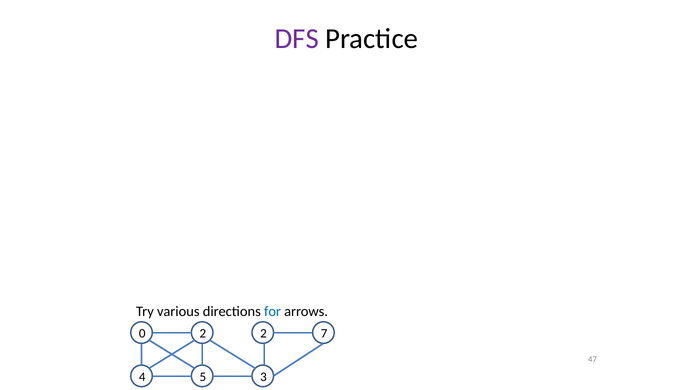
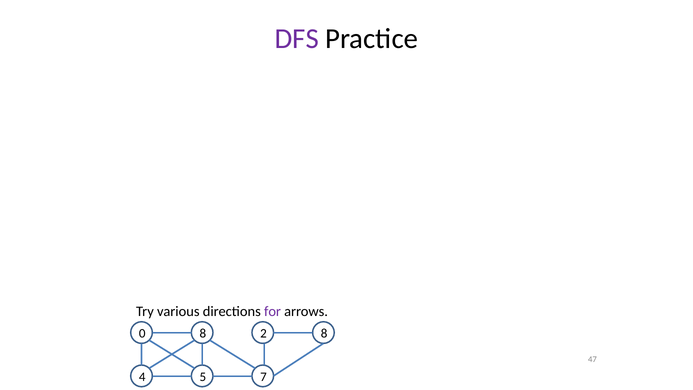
for colour: blue -> purple (273, 311)
0 2: 2 -> 8 (203, 333)
2 7: 7 -> 8 (324, 333)
3: 3 -> 7 (263, 377)
